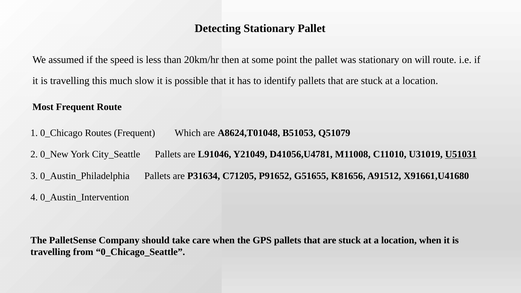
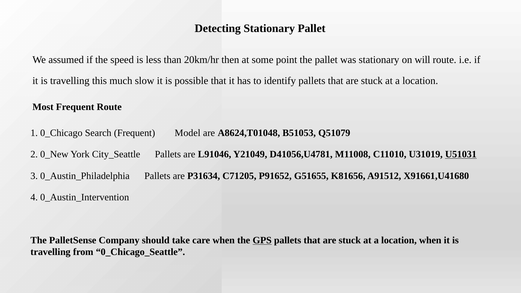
Routes: Routes -> Search (98, 133)
Which: Which -> Model (188, 133)
GPS underline: none -> present (262, 240)
